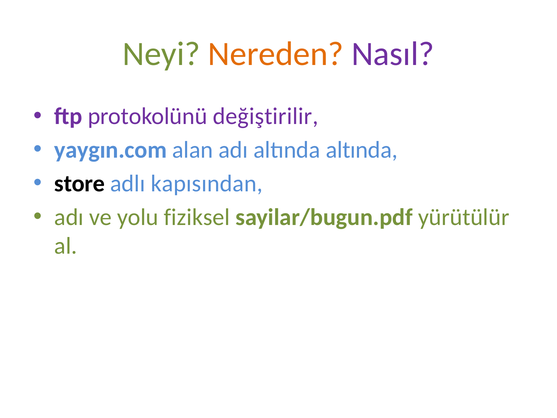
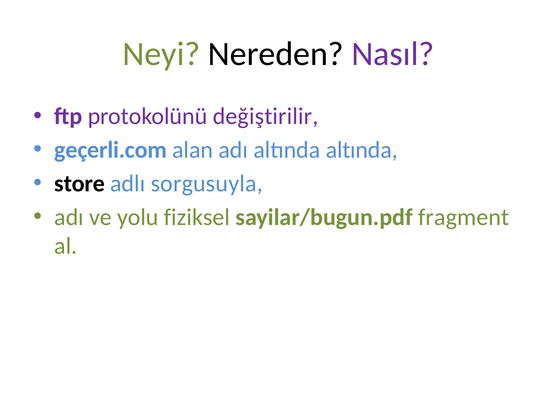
Nereden colour: orange -> black (276, 54)
yaygın.com: yaygın.com -> geçerli.com (111, 150)
kapısından: kapısından -> sorgusuyla (207, 184)
yürütülür: yürütülür -> fragment (464, 217)
